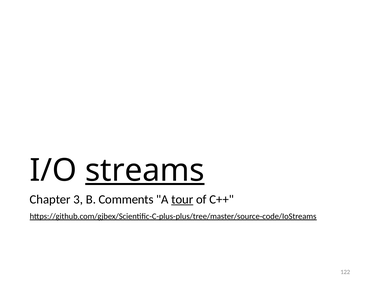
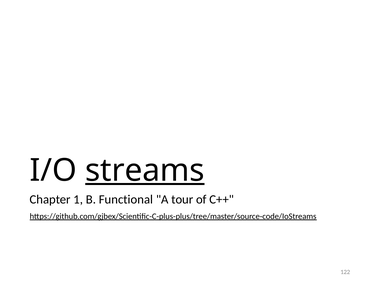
3: 3 -> 1 (78, 199)
Comments: Comments -> Functional (126, 199)
tour underline: present -> none (182, 199)
